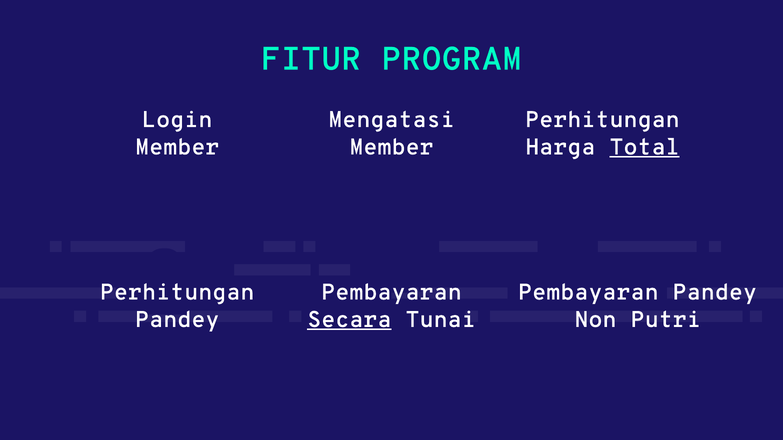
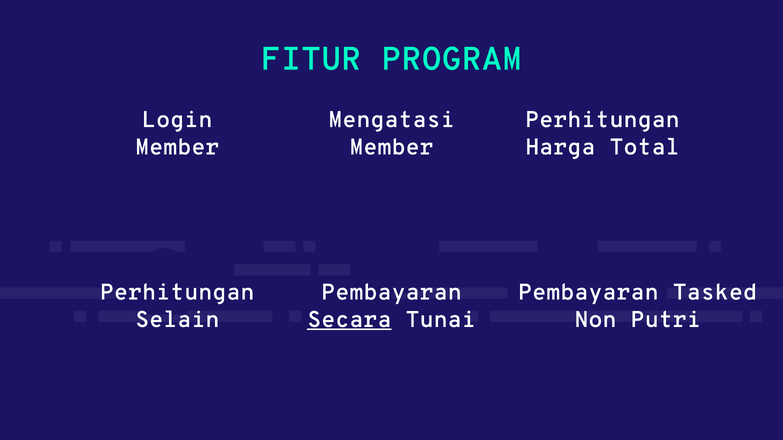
Total underline: present -> none (645, 147)
Pembayaran Pandey: Pandey -> Tasked (715, 292)
Pandey: Pandey -> Selain (177, 320)
